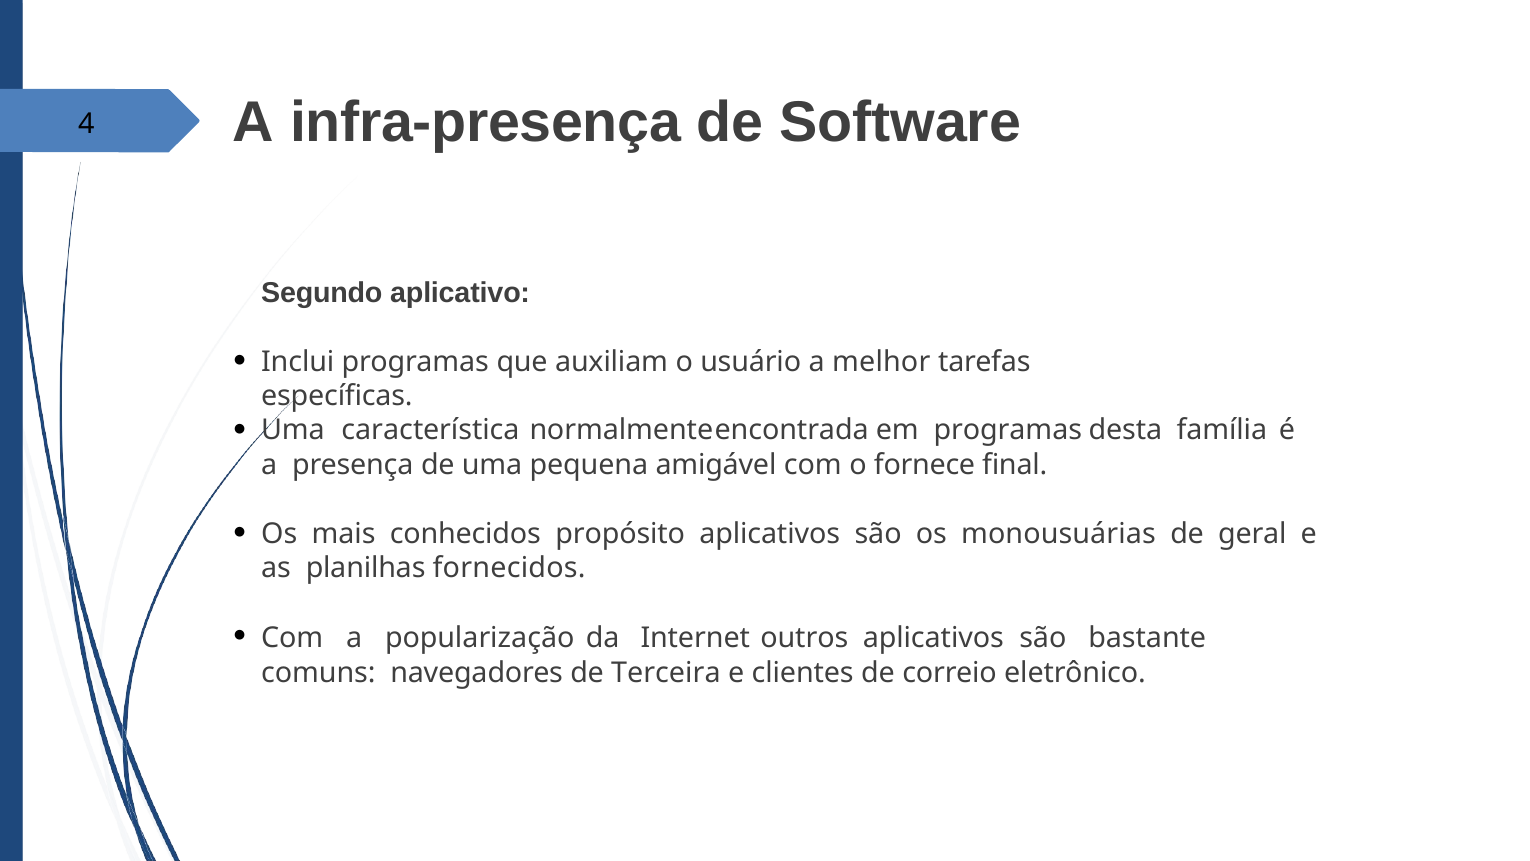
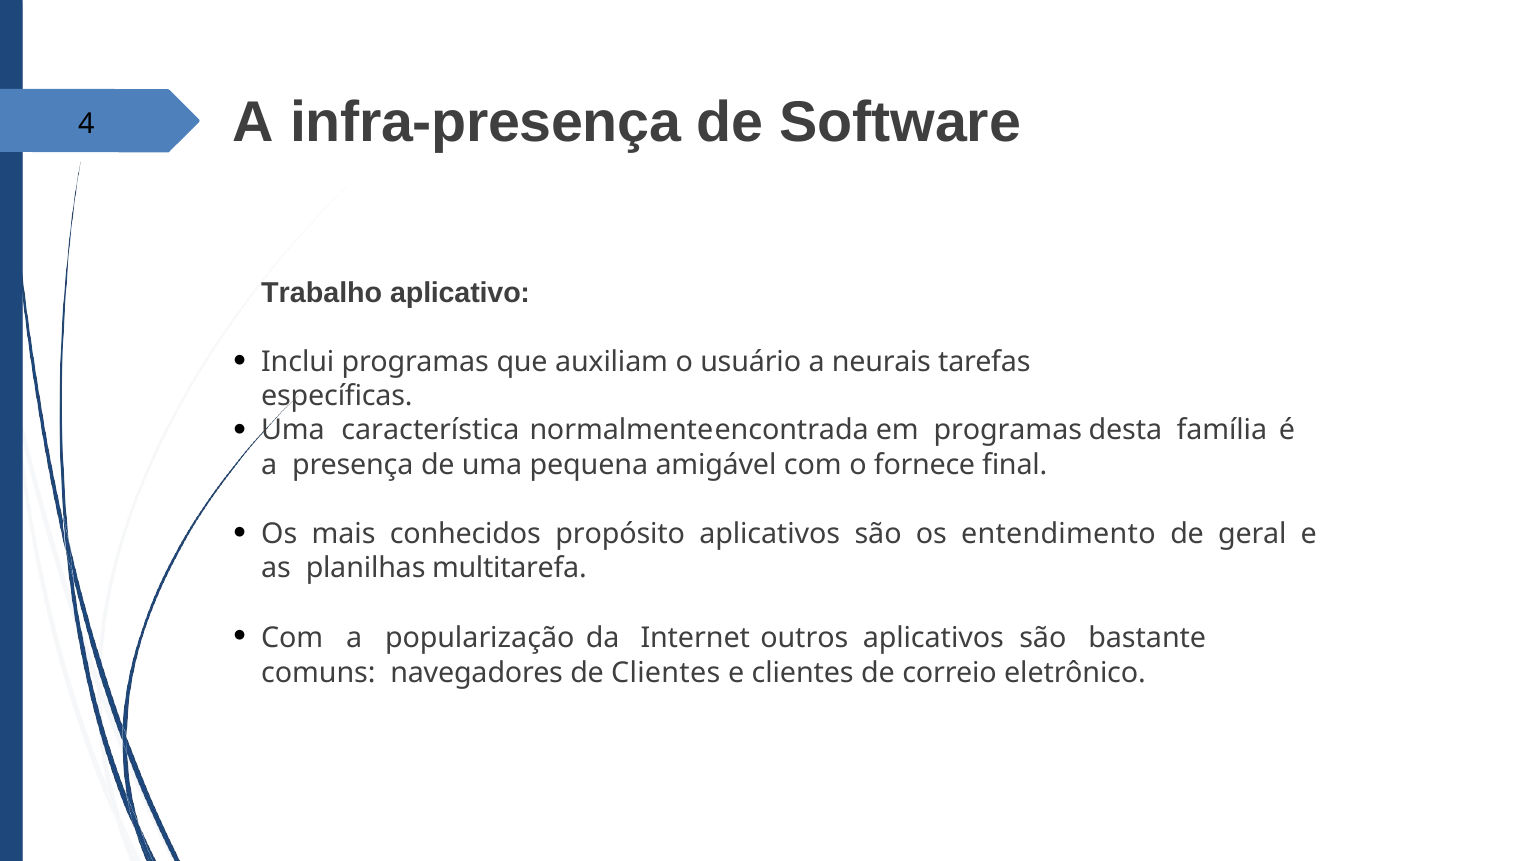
Segundo: Segundo -> Trabalho (322, 293)
melhor: melhor -> neurais (881, 361)
monousuárias: monousuárias -> entendimento (1058, 533)
fornecidos: fornecidos -> multitarefa (509, 568)
de Terceira: Terceira -> Clientes (666, 673)
